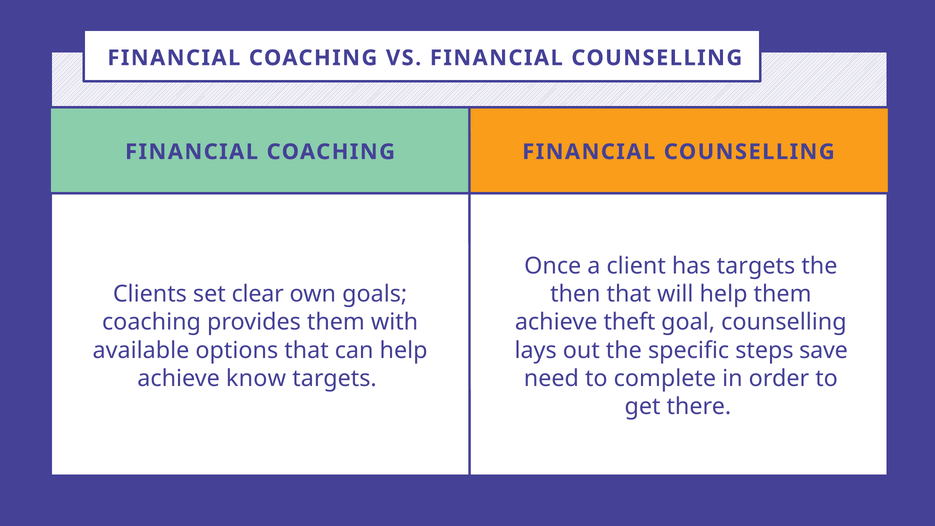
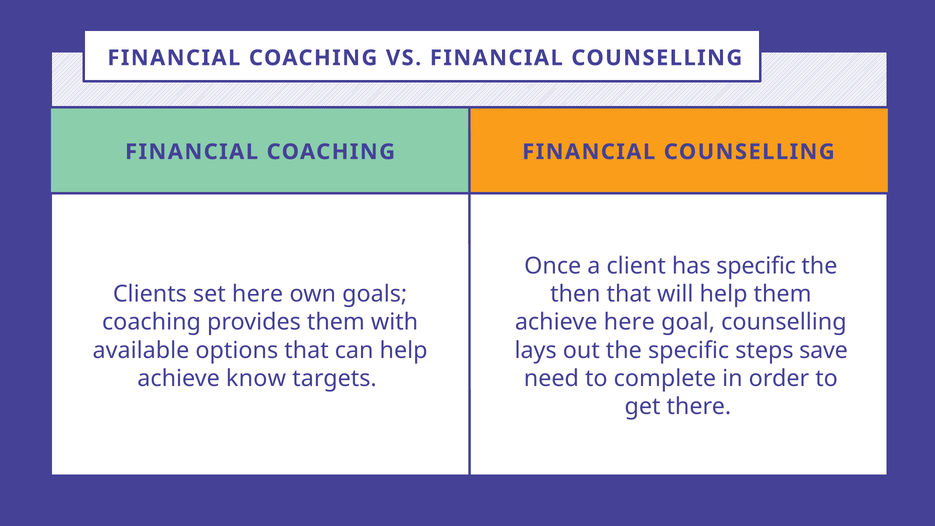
has targets: targets -> specific (756, 266)
set clear: clear -> here (258, 294)
achieve theft: theft -> here (629, 322)
